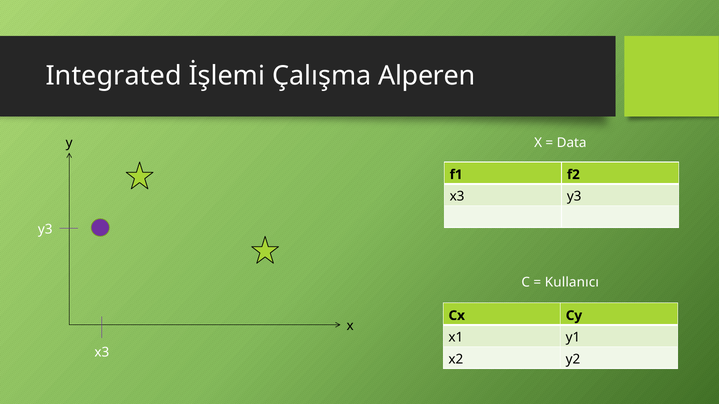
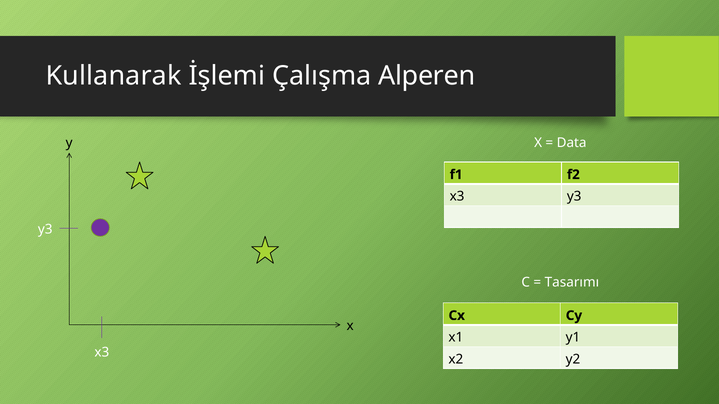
Integrated: Integrated -> Kullanarak (114, 76)
Kullanıcı: Kullanıcı -> Tasarımı (572, 282)
